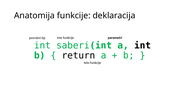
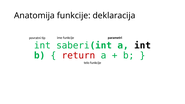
return colour: black -> red (79, 55)
